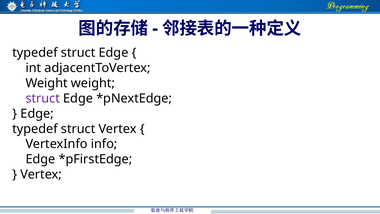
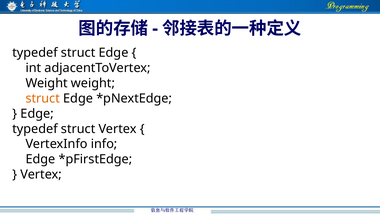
struct colour: purple -> orange (43, 98)
